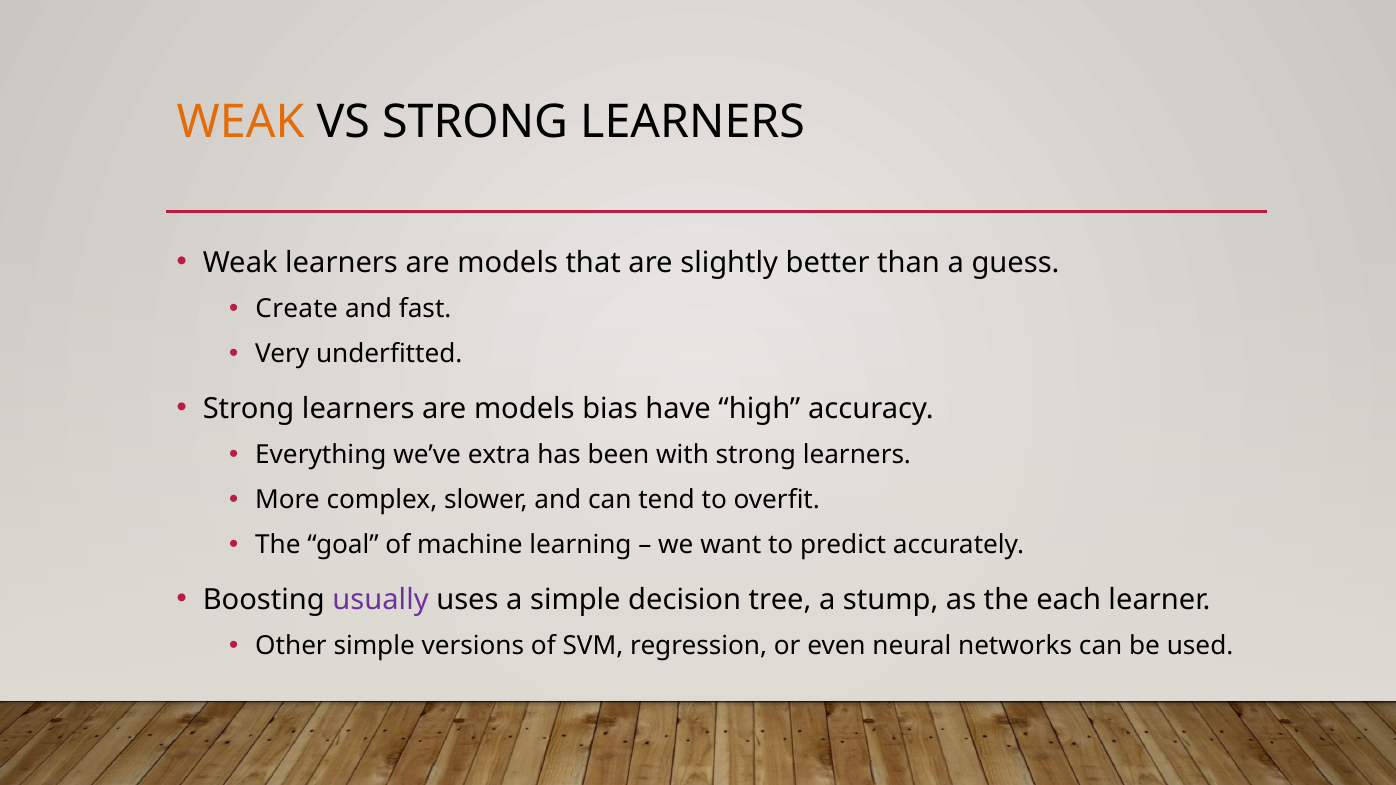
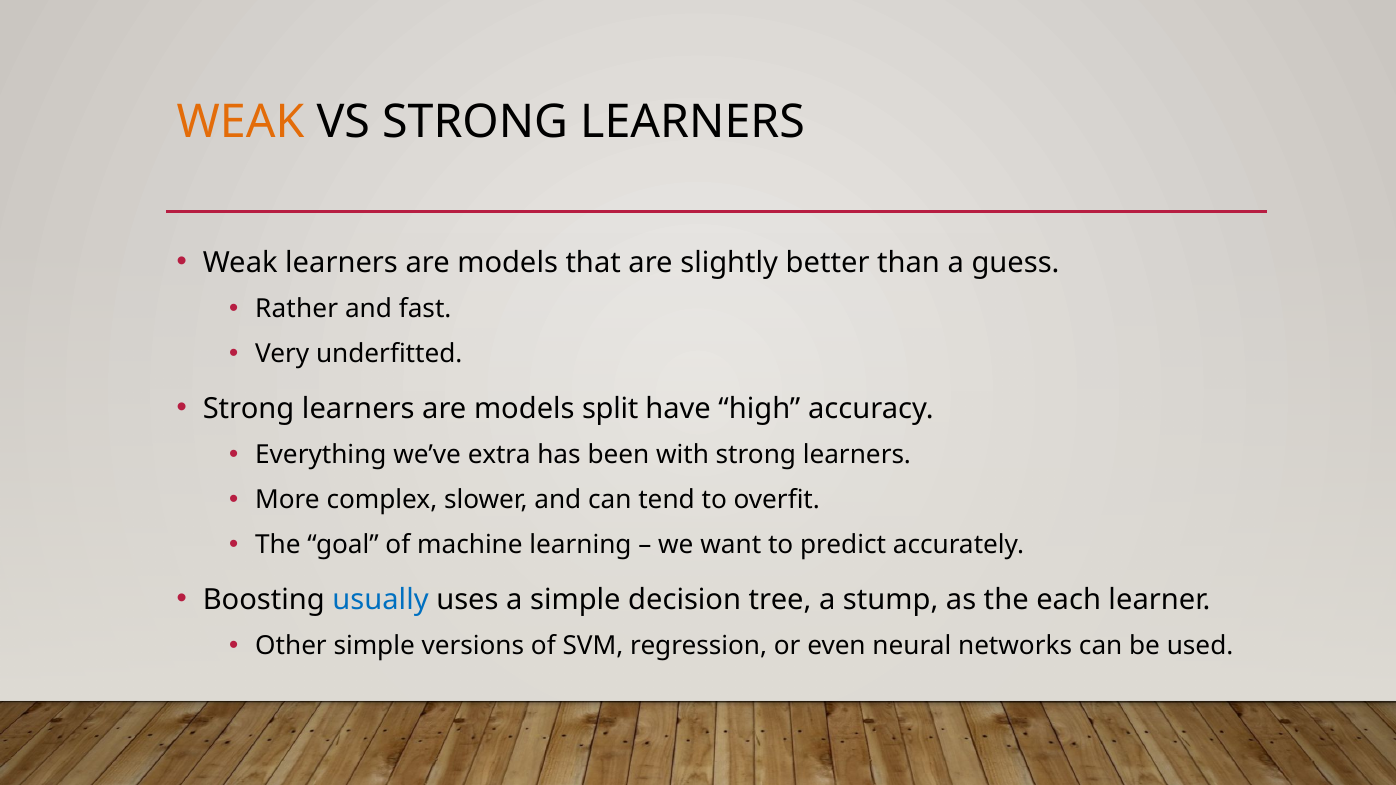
Create: Create -> Rather (297, 309)
bias: bias -> split (610, 409)
usually colour: purple -> blue (381, 600)
